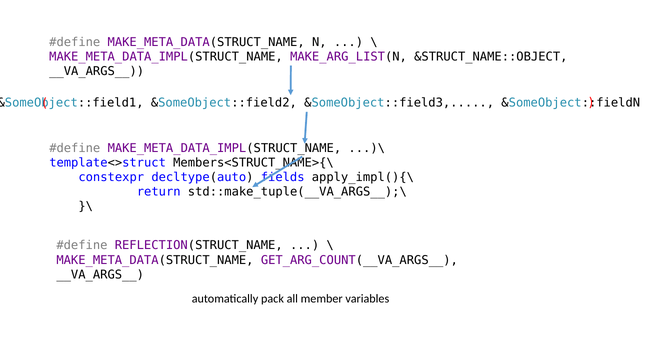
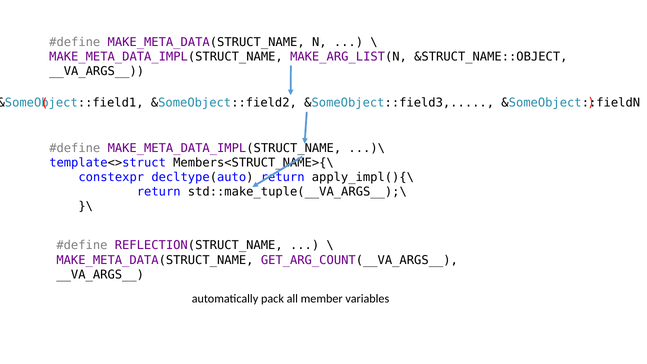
decltype(auto fields: fields -> return (283, 177)
